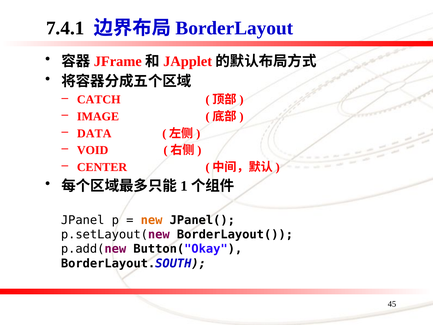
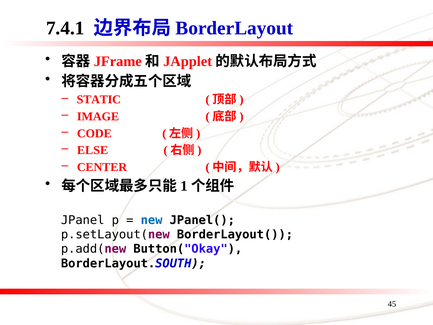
CATCH: CATCH -> STATIC (99, 100)
DATA: DATA -> CODE (94, 133)
VOID: VOID -> ELSE (93, 150)
new colour: orange -> blue (152, 220)
